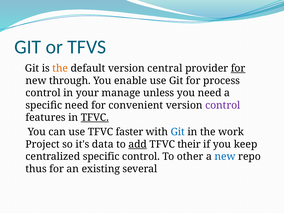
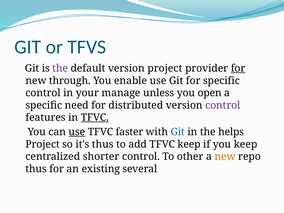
the colour: orange -> purple (60, 68)
version central: central -> project (165, 68)
for process: process -> specific (222, 81)
you need: need -> open (210, 93)
convenient: convenient -> distributed (136, 105)
use underline: none -> present (77, 132)
work: work -> helps (231, 132)
it's data: data -> thus (103, 144)
add underline: present -> none (138, 144)
TFVC their: their -> keep (189, 144)
centralized specific: specific -> shorter (101, 157)
new colour: blue -> orange (225, 157)
